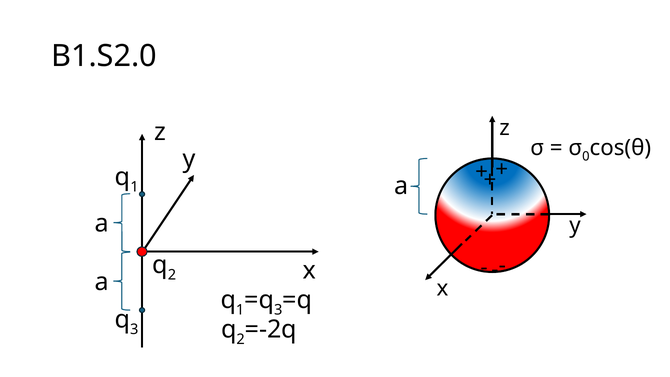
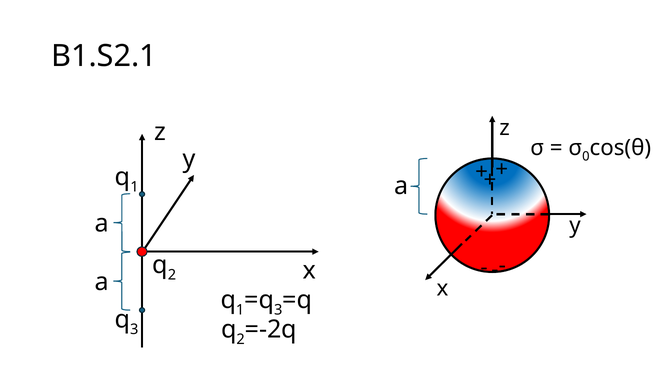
B1.S2.0: B1.S2.0 -> B1.S2.1 (104, 56)
